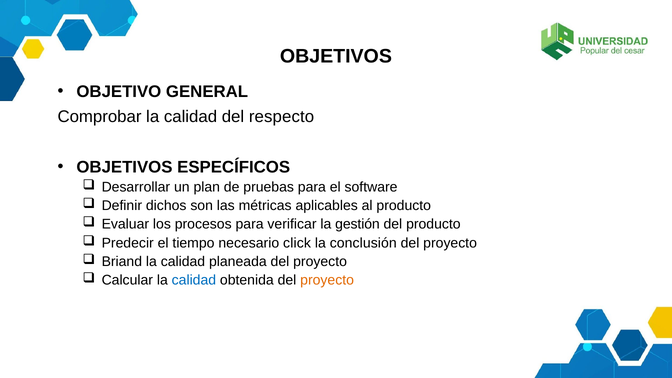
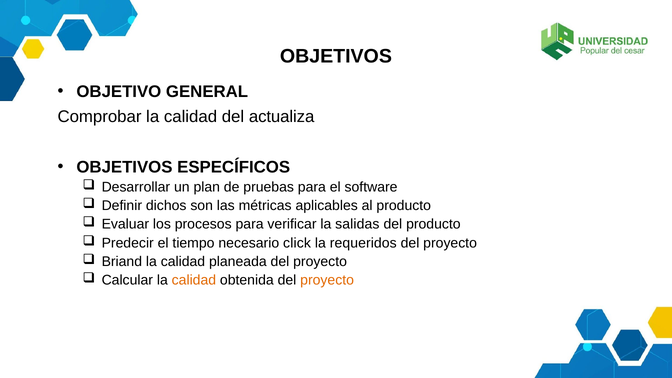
respecto: respecto -> actualiza (282, 117)
gestión: gestión -> salidas (357, 224)
conclusión: conclusión -> requeridos (363, 243)
calidad colour: blue -> orange (194, 280)
